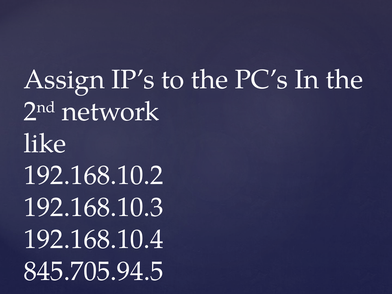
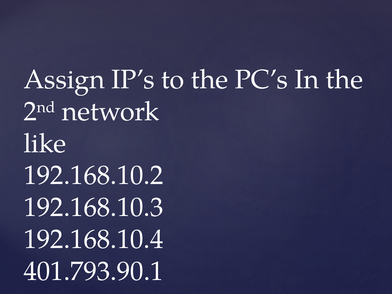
845.705.94.5: 845.705.94.5 -> 401.793.90.1 (94, 271)
